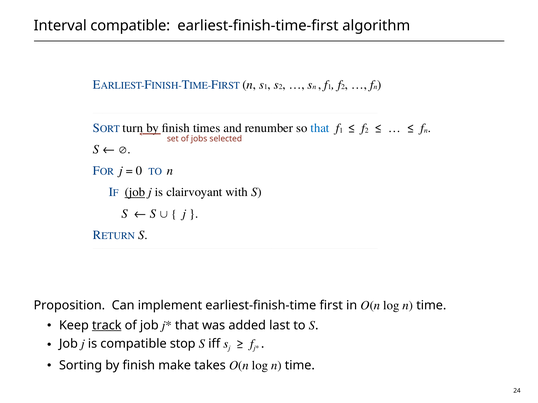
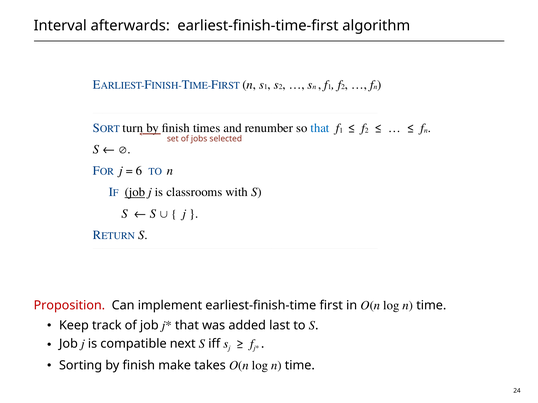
Interval compatible: compatible -> afterwards (130, 26)
0: 0 -> 6 (139, 171)
clairvoyant: clairvoyant -> classrooms (194, 192)
Proposition colour: black -> red (69, 306)
track underline: present -> none (107, 326)
stop: stop -> next (183, 344)
